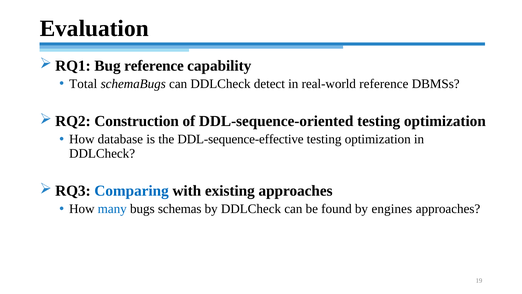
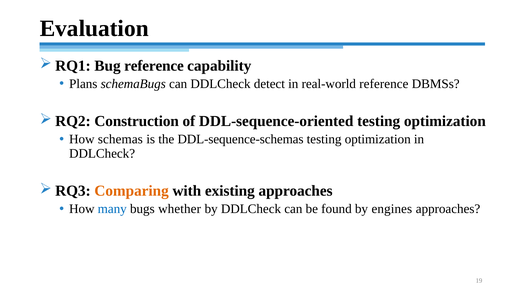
Total: Total -> Plans (83, 84)
database: database -> schemas (120, 139)
DDL-sequence-effective: DDL-sequence-effective -> DDL-sequence-schemas (241, 139)
Comparing colour: blue -> orange (132, 191)
schemas: schemas -> whether (180, 209)
